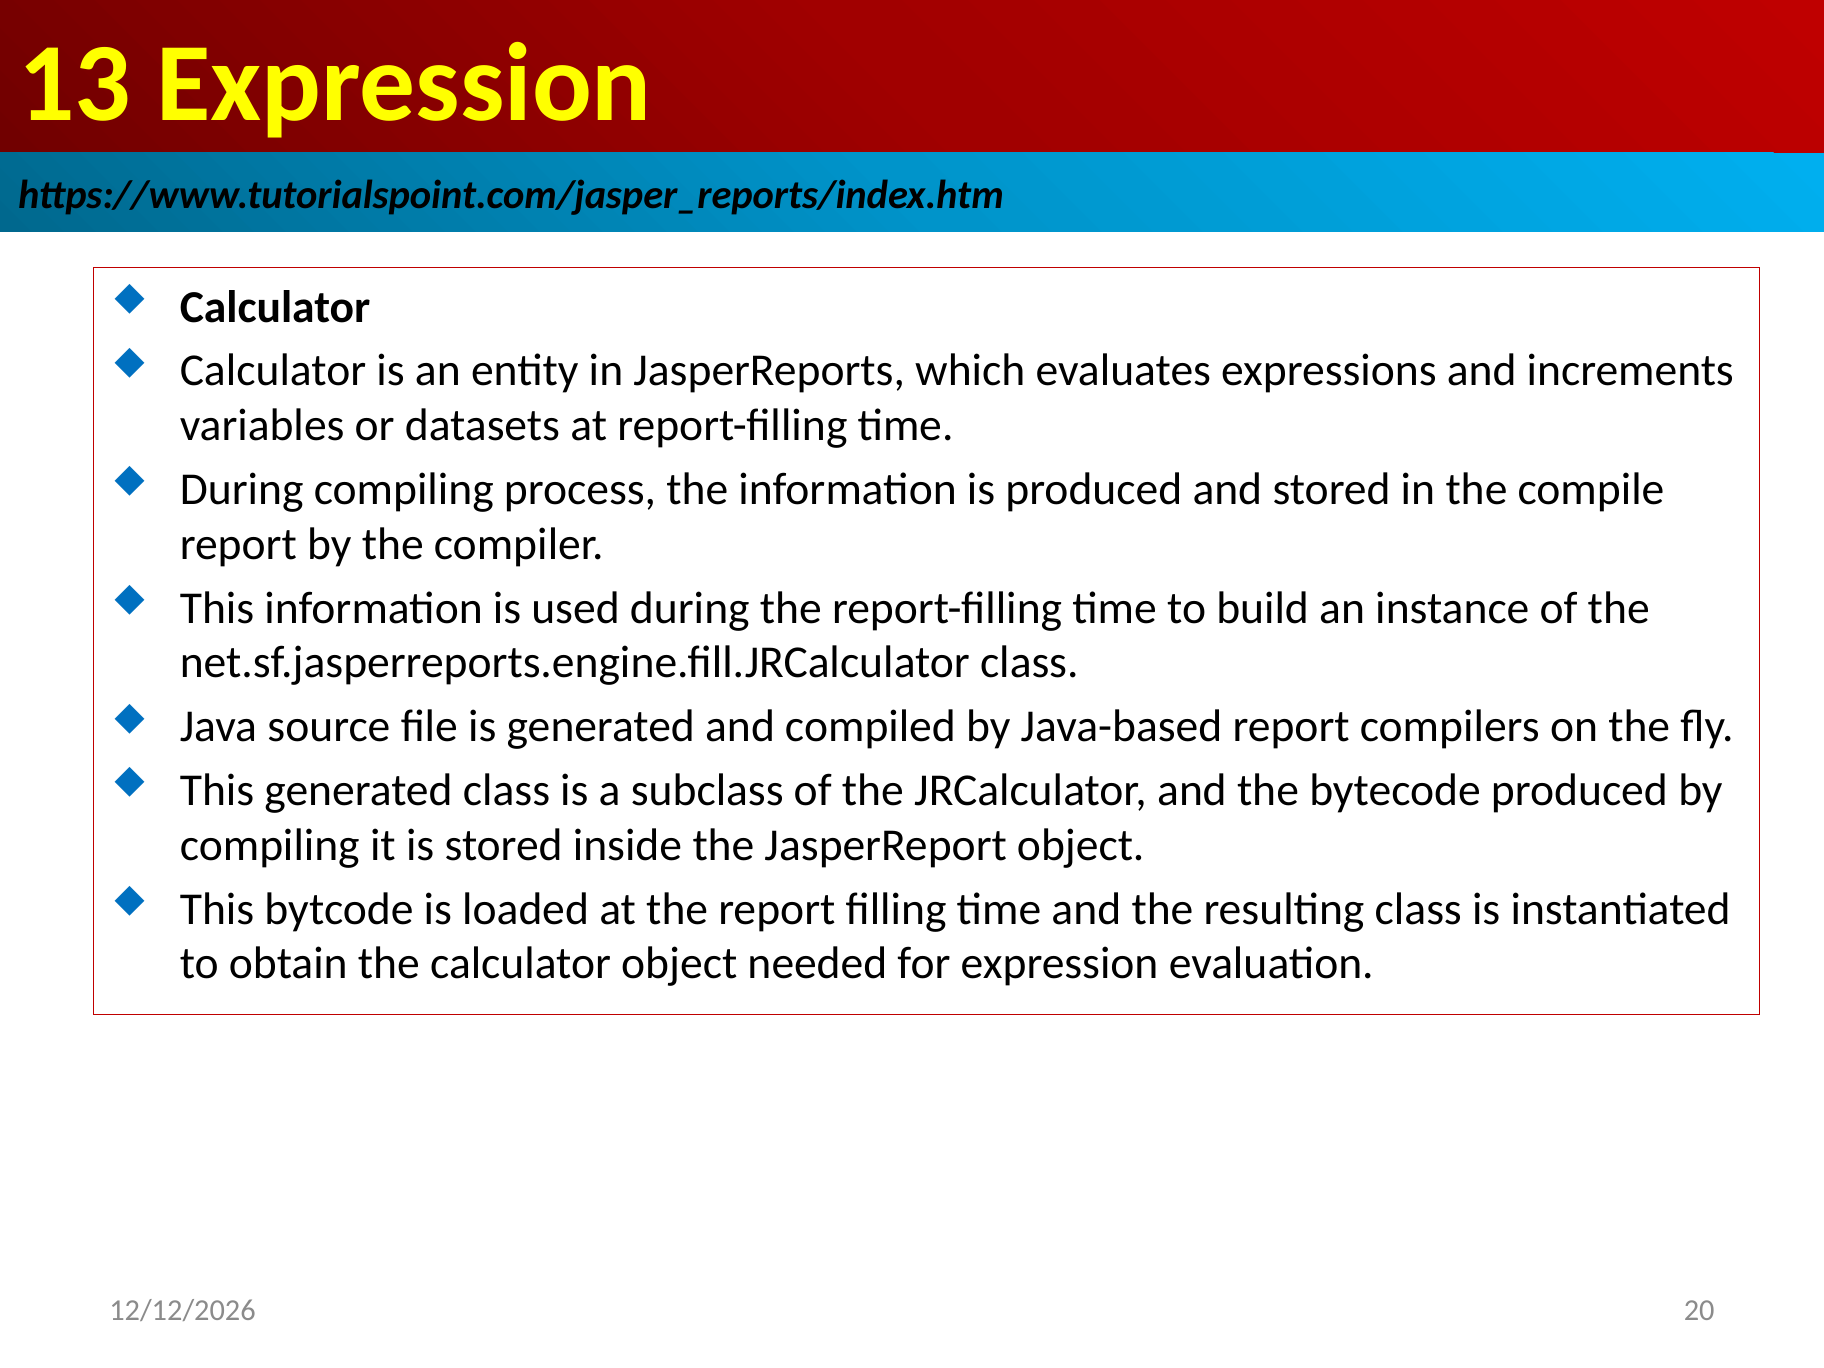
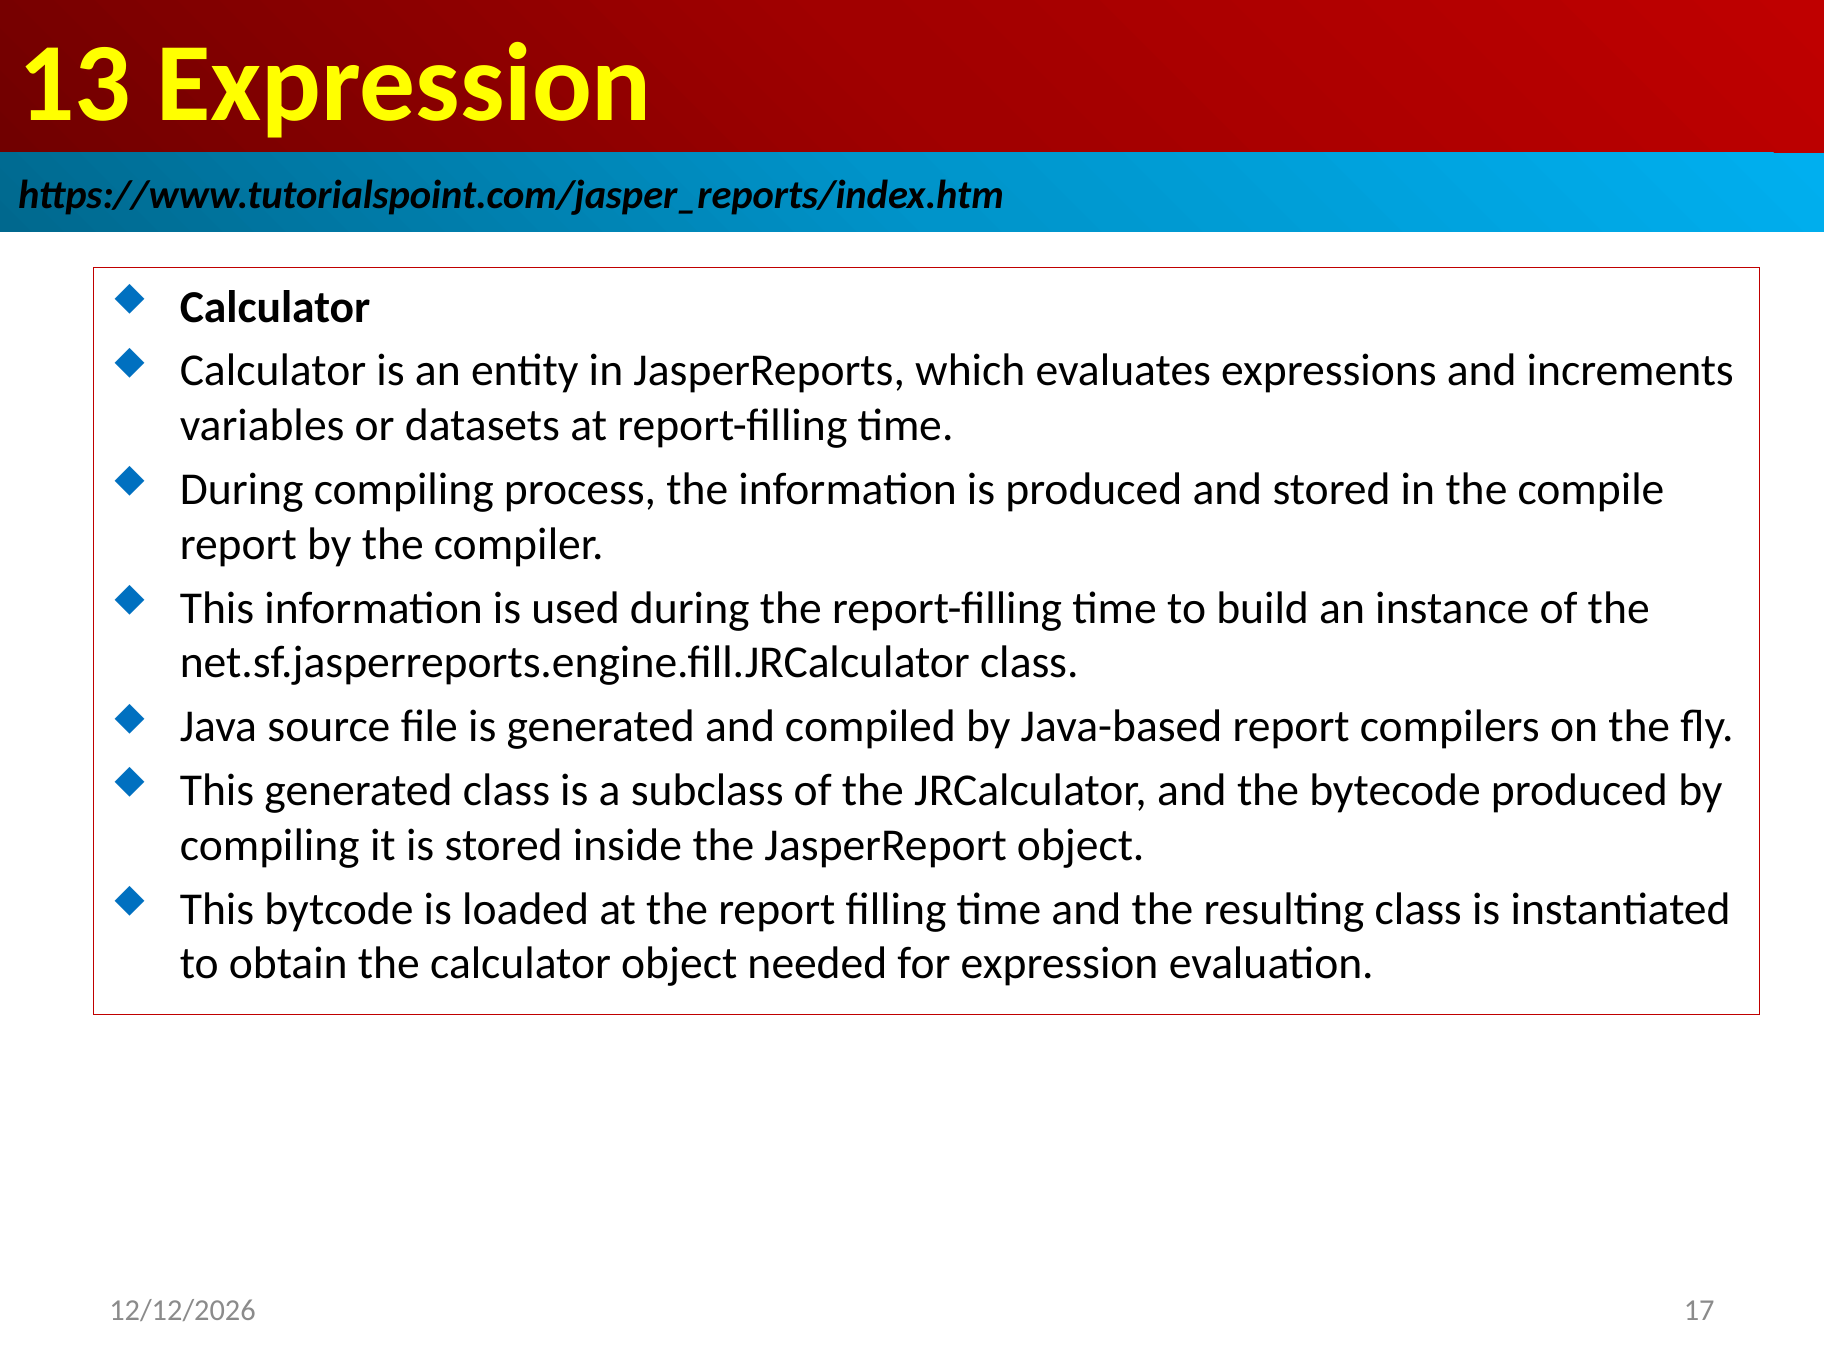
20: 20 -> 17 (1699, 1310)
